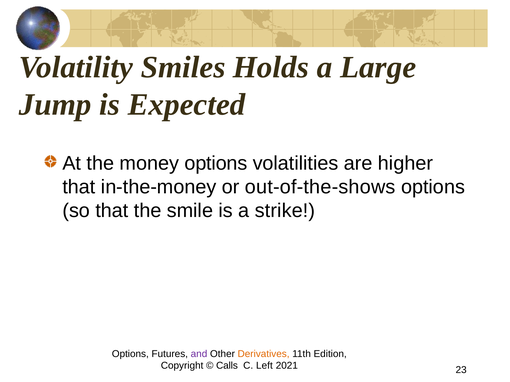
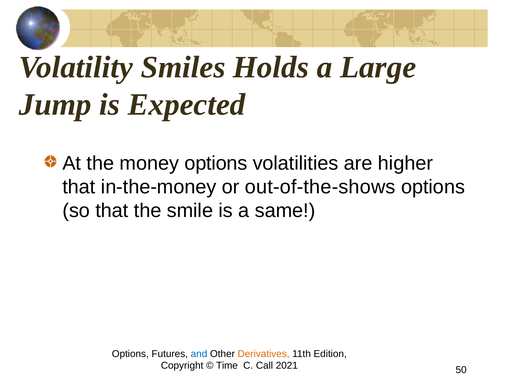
strike: strike -> same (285, 211)
and colour: purple -> blue (199, 354)
Calls: Calls -> Time (227, 366)
Left: Left -> Call (264, 366)
23: 23 -> 50 (461, 370)
